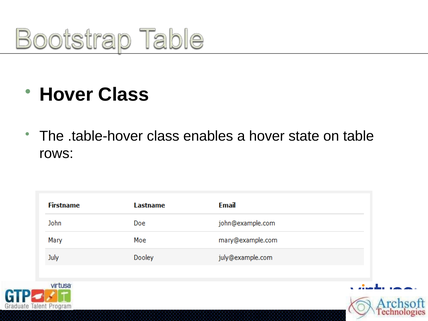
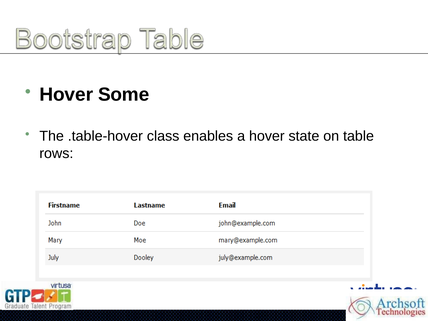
Hover Class: Class -> Some (124, 94)
